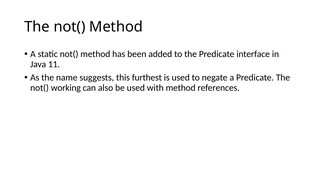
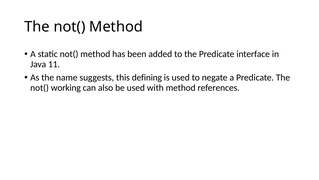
furthest: furthest -> defining (147, 77)
